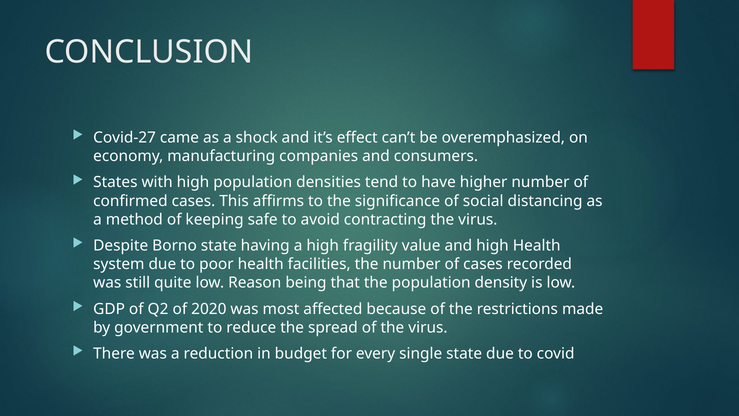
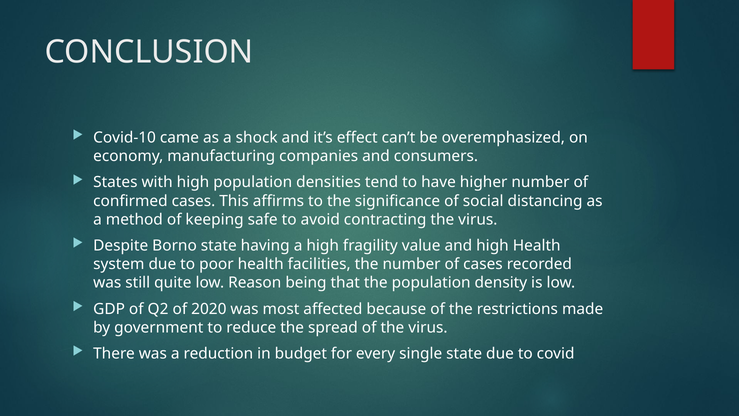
Covid-27: Covid-27 -> Covid-10 (125, 138)
